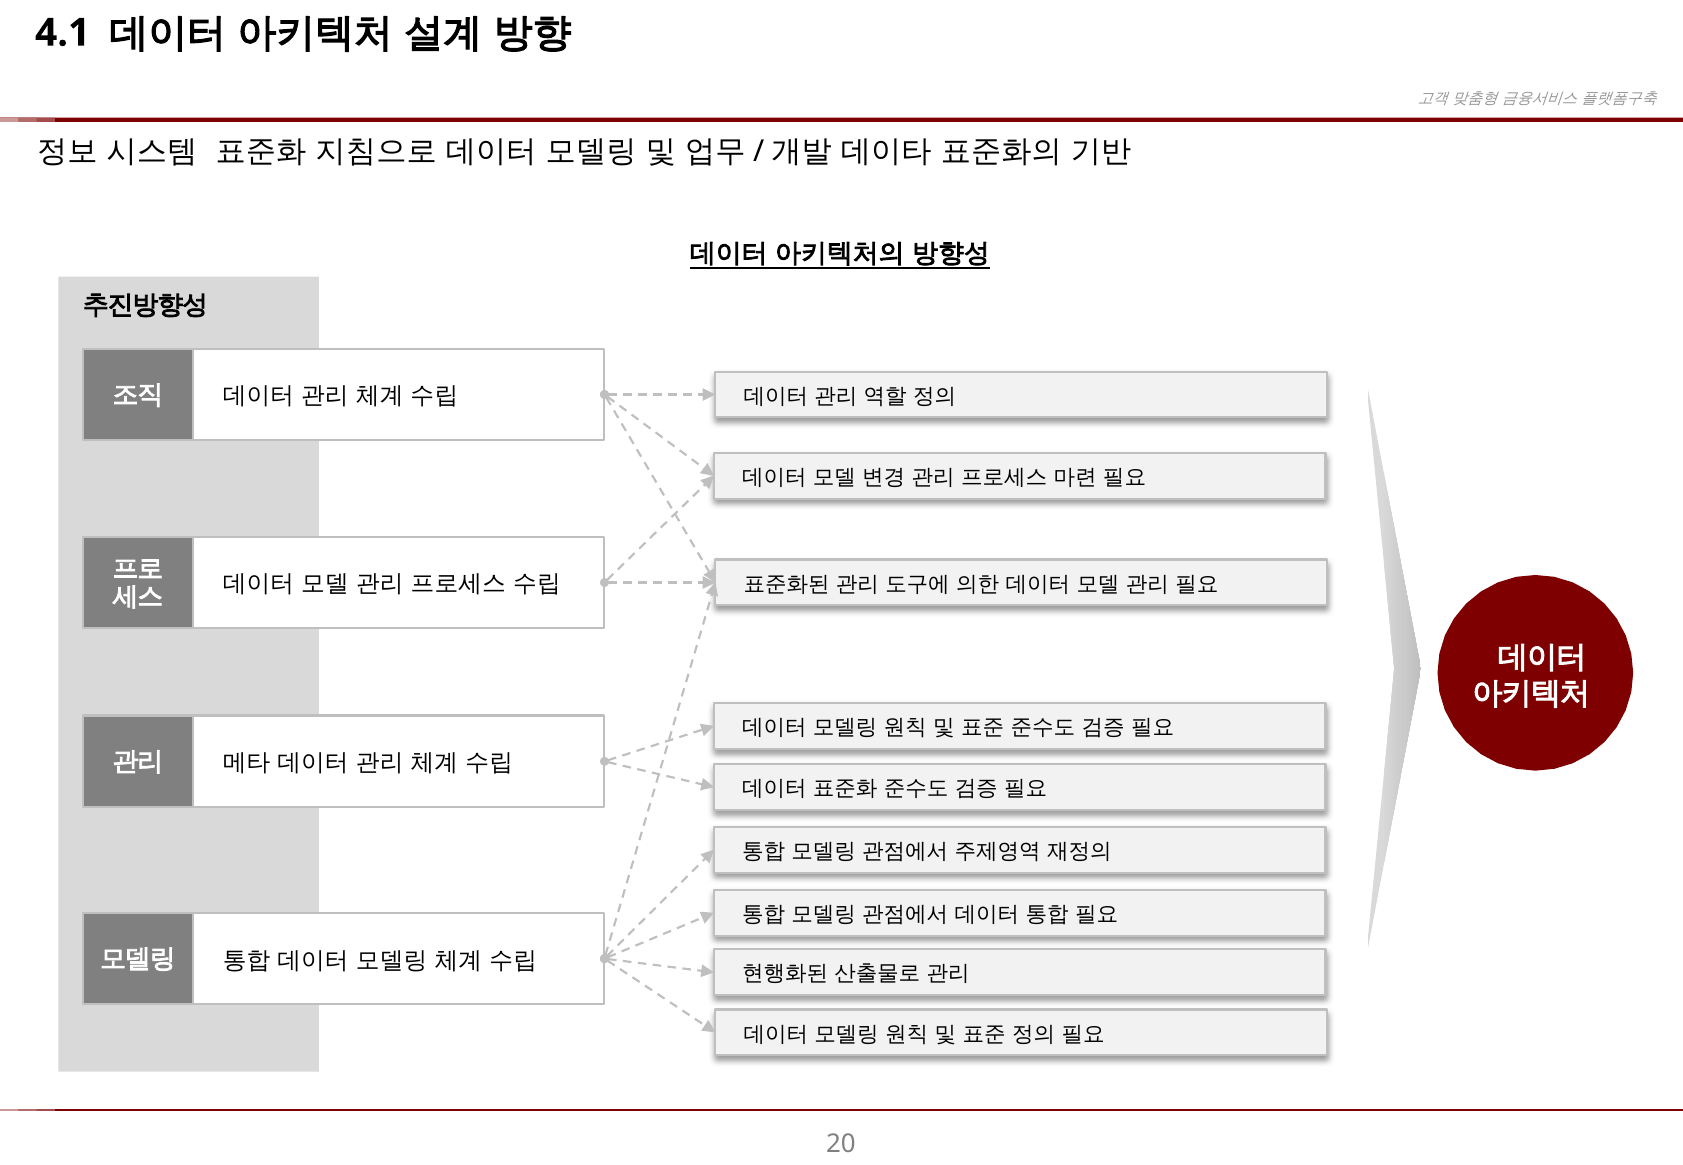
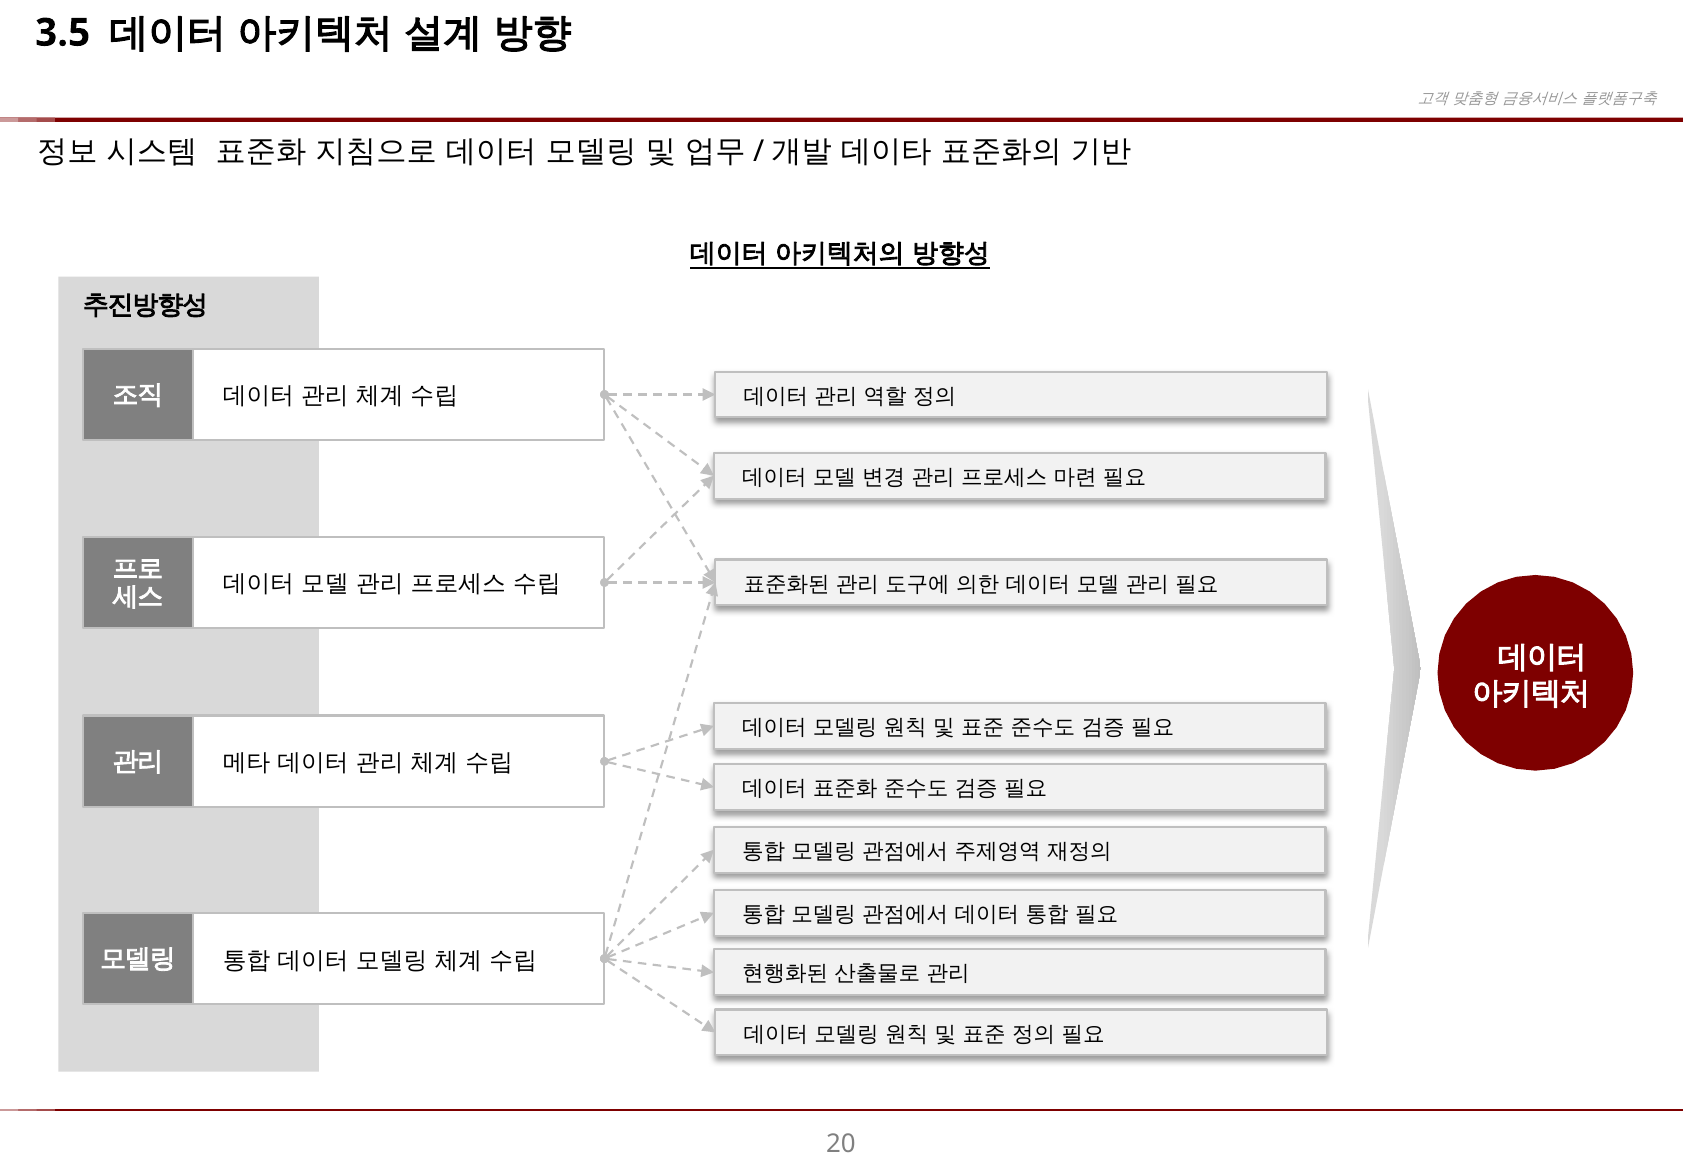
4.1: 4.1 -> 3.5 (63, 33)
